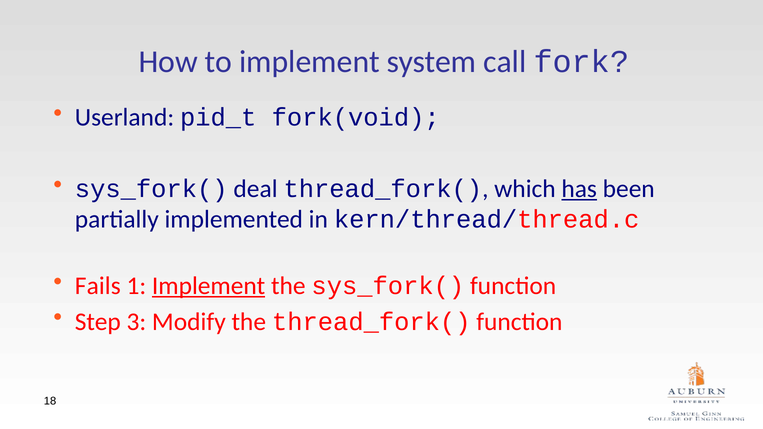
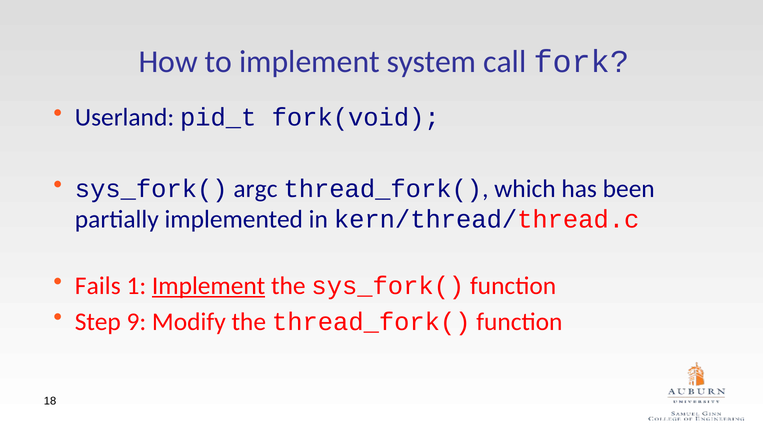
deal: deal -> argc (255, 189)
has underline: present -> none (579, 189)
3: 3 -> 9 (136, 322)
